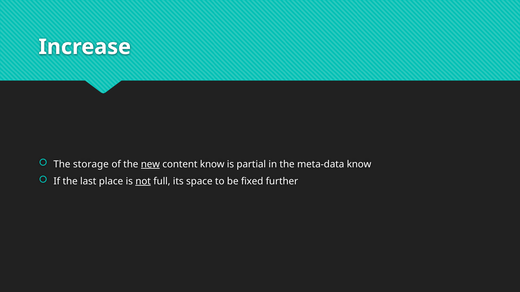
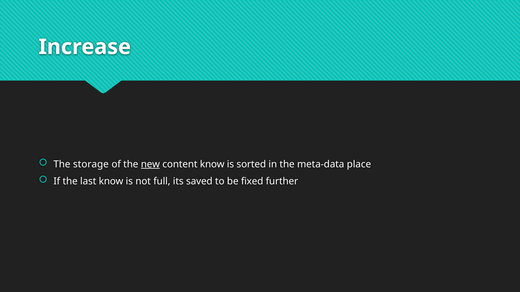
partial: partial -> sorted (251, 165)
meta-data know: know -> place (359, 165)
last place: place -> know (111, 181)
not underline: present -> none (143, 181)
space: space -> saved (199, 181)
